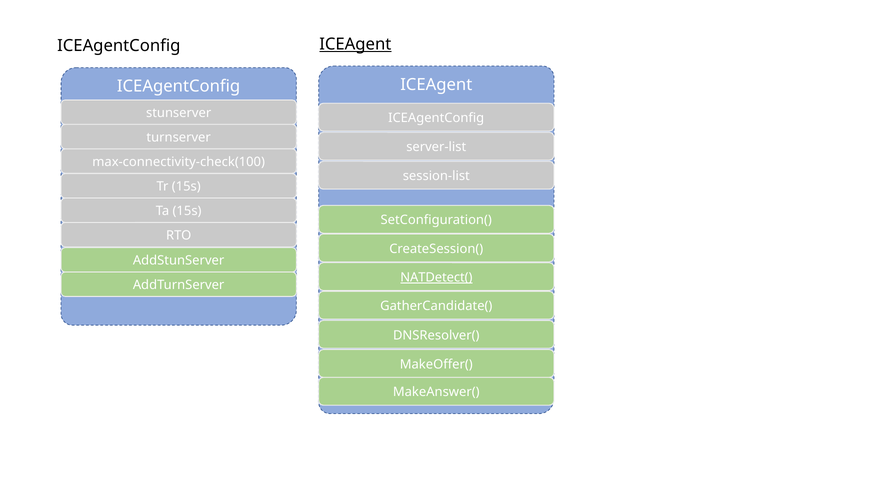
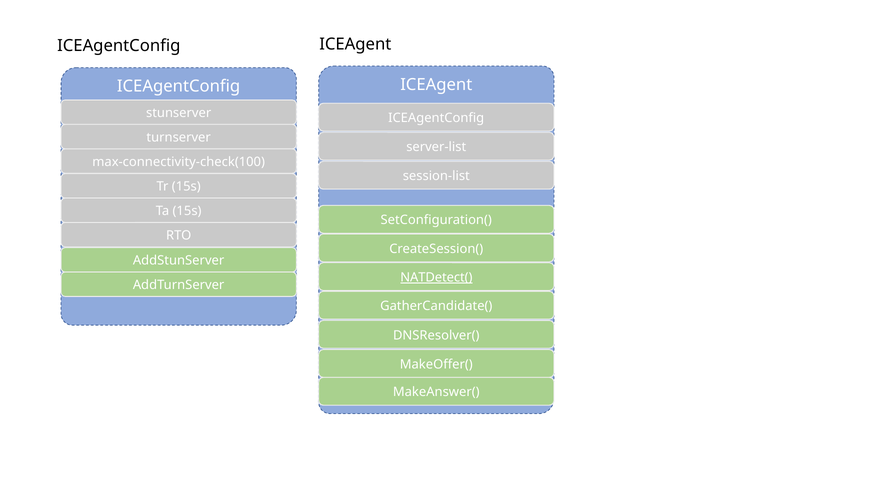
ICEAgent underline: present -> none (355, 44)
